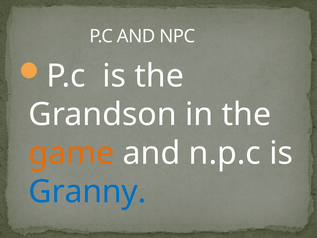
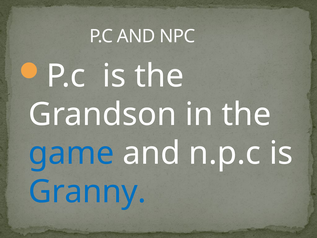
game colour: orange -> blue (71, 153)
